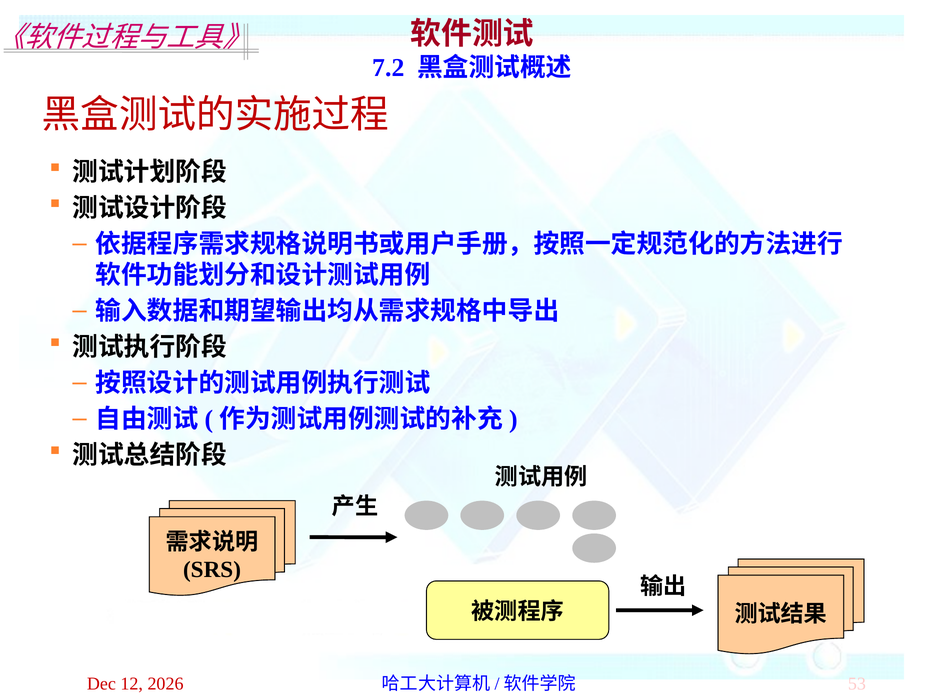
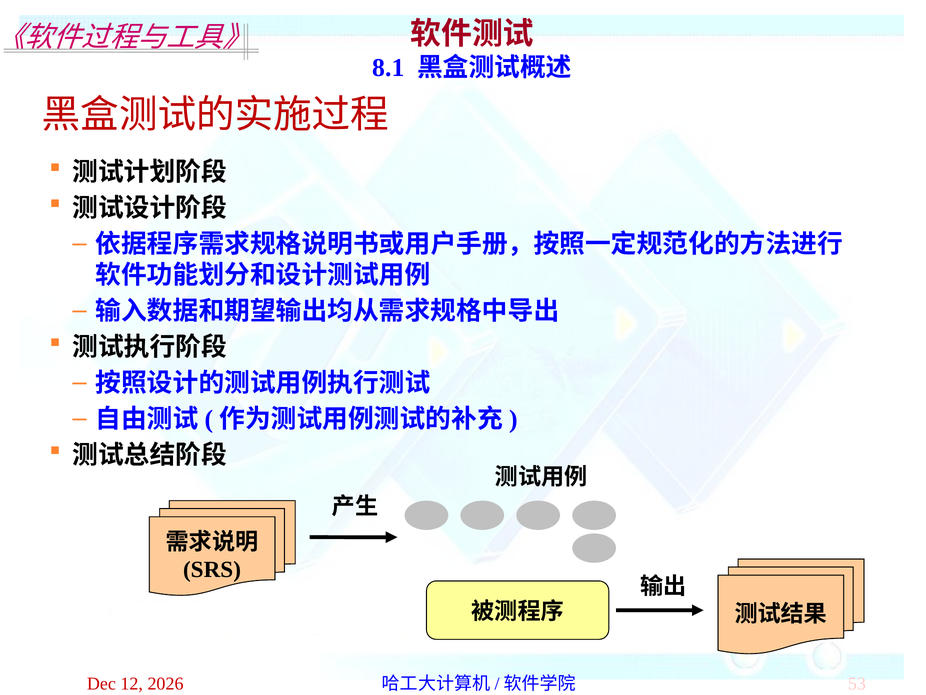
7.2: 7.2 -> 8.1 (388, 68)
